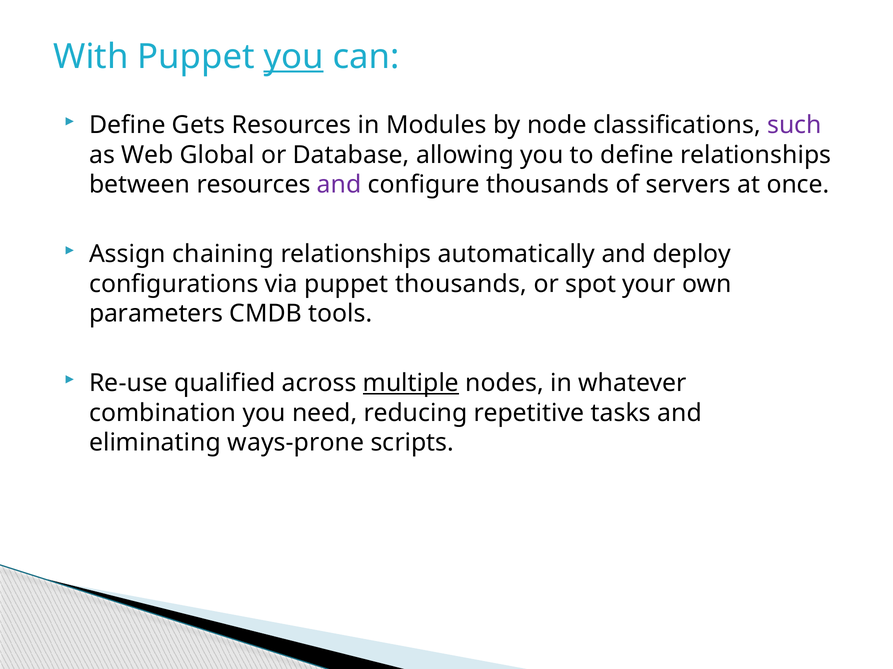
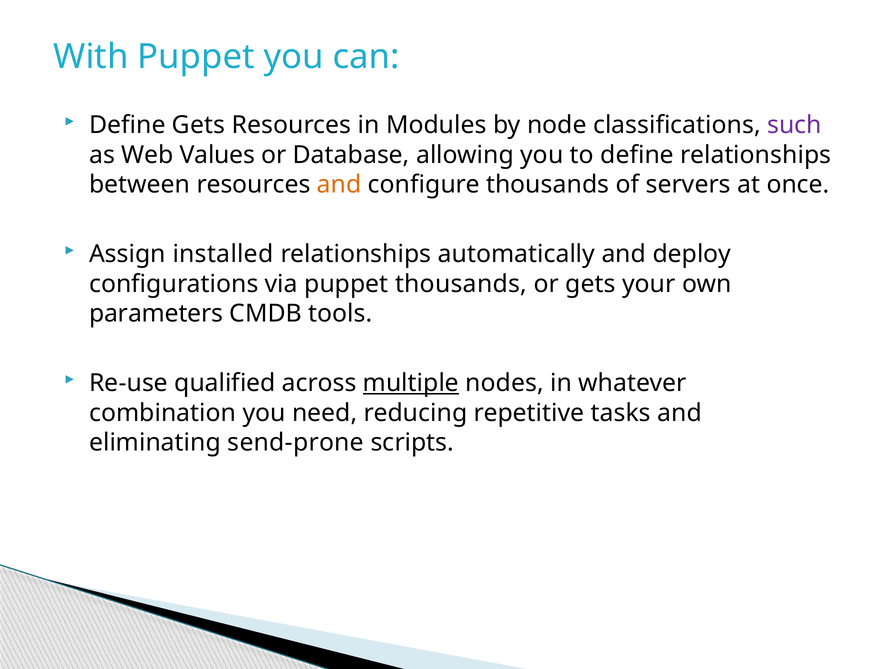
you underline: present -> none (294, 57)
Global: Global -> Values (217, 155)
and colour: purple -> orange (339, 185)
chaining: chaining -> installed (223, 254)
or spot: spot -> gets (591, 284)
ways-prone: ways-prone -> send-prone (296, 443)
